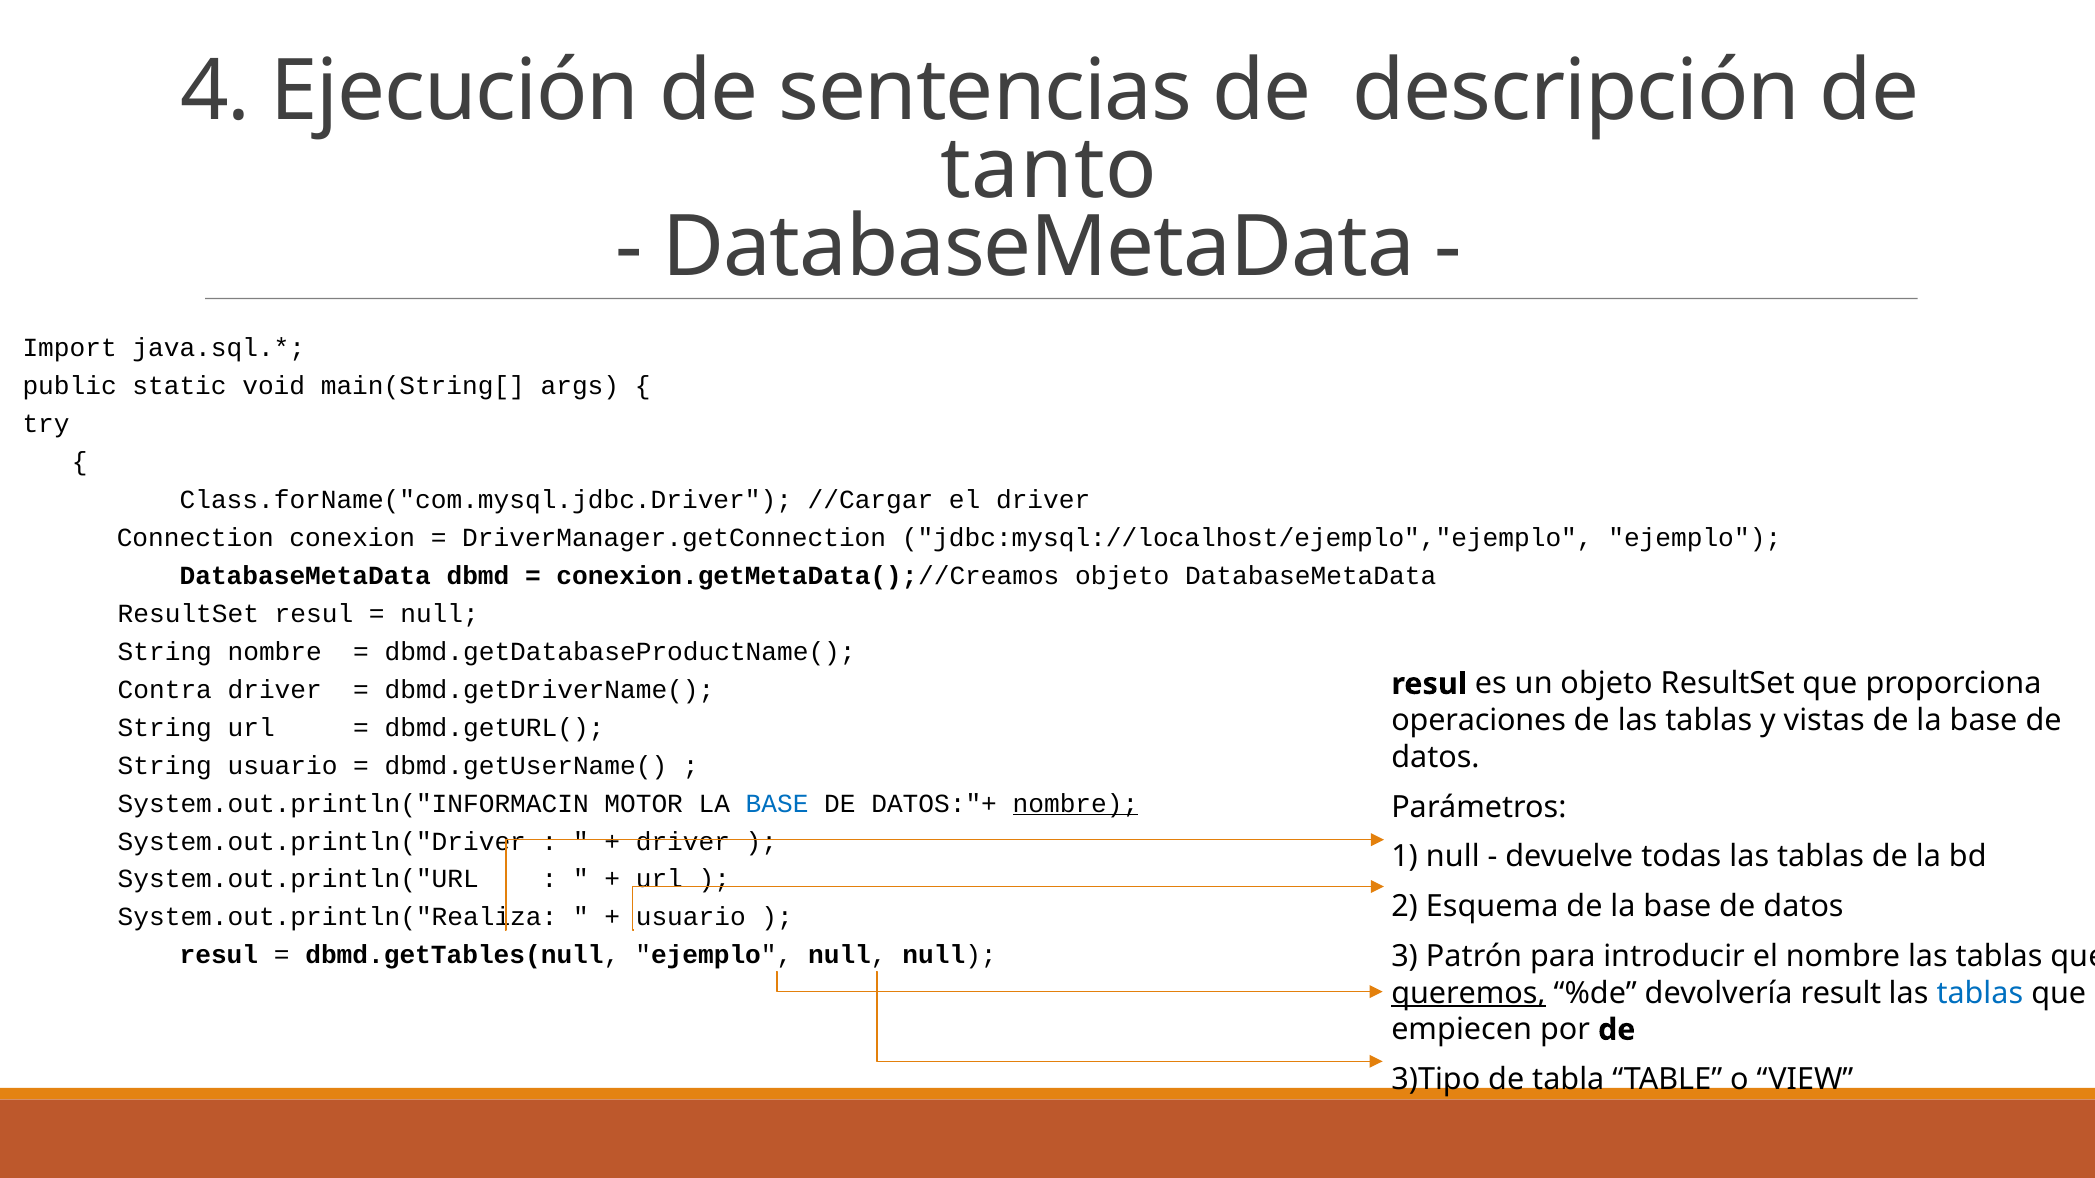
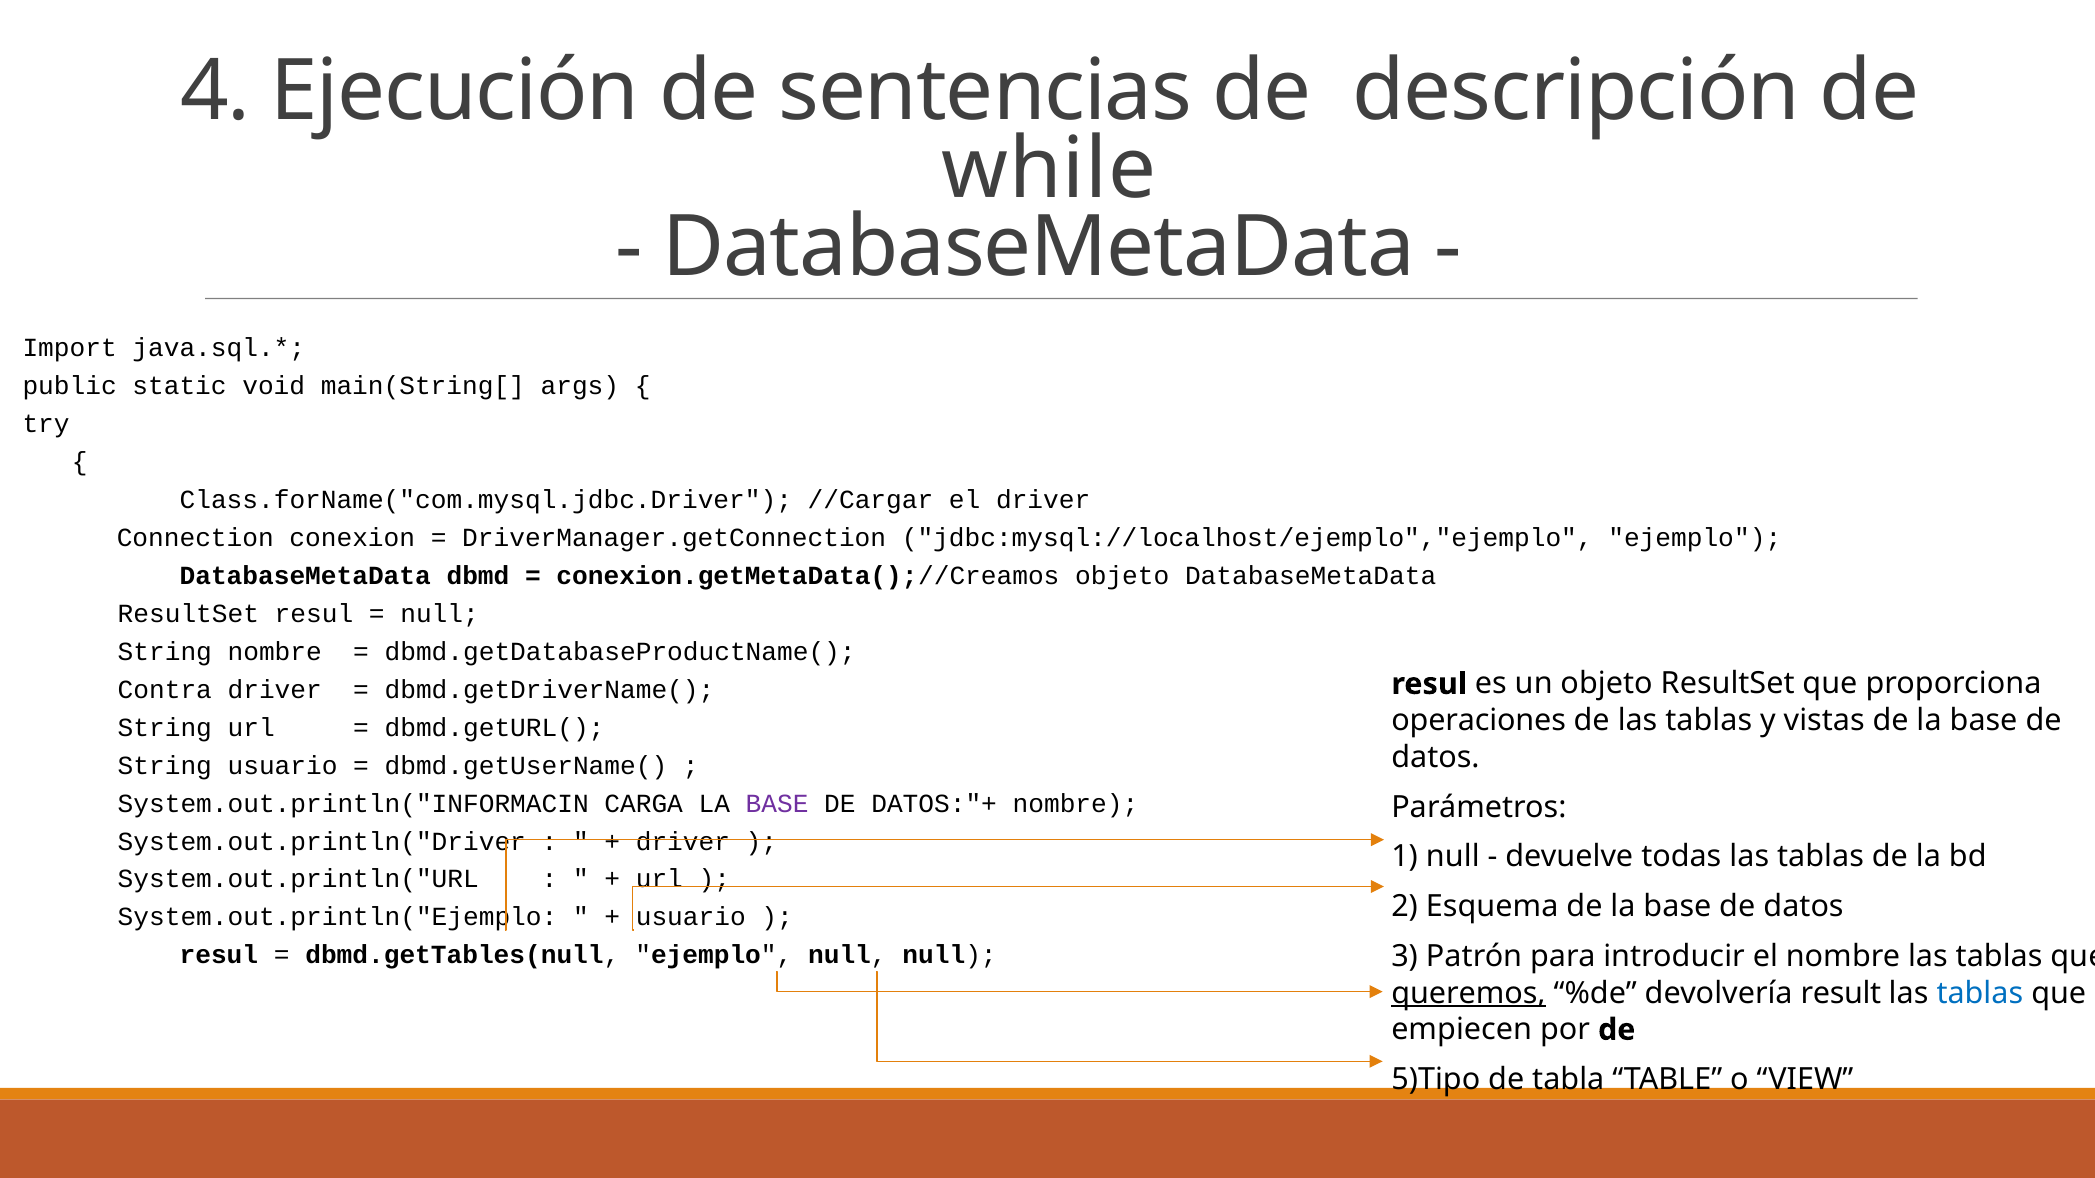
tanto: tanto -> while (1049, 169)
MOTOR: MOTOR -> CARGA (644, 804)
BASE colour: blue -> purple (777, 804)
nombre underline: present -> none (1075, 804)
System.out.println("Realiza: System.out.println("Realiza -> System.out.println("Ejemplo (338, 918)
3)Tipo: 3)Tipo -> 5)Tipo (1436, 1080)
